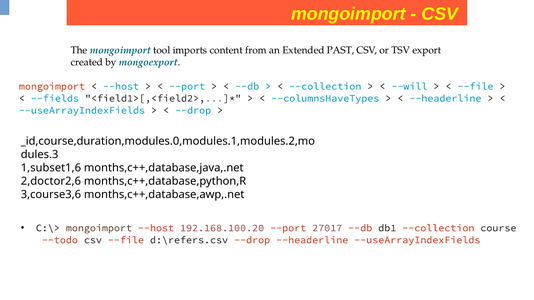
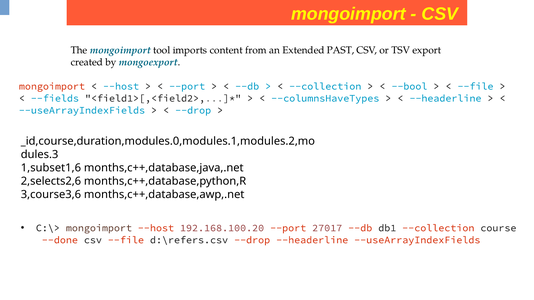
--will: --will -> --bool (409, 86)
2,doctor2,6: 2,doctor2,6 -> 2,selects2,6 (51, 182)
--todo: --todo -> --done (60, 240)
